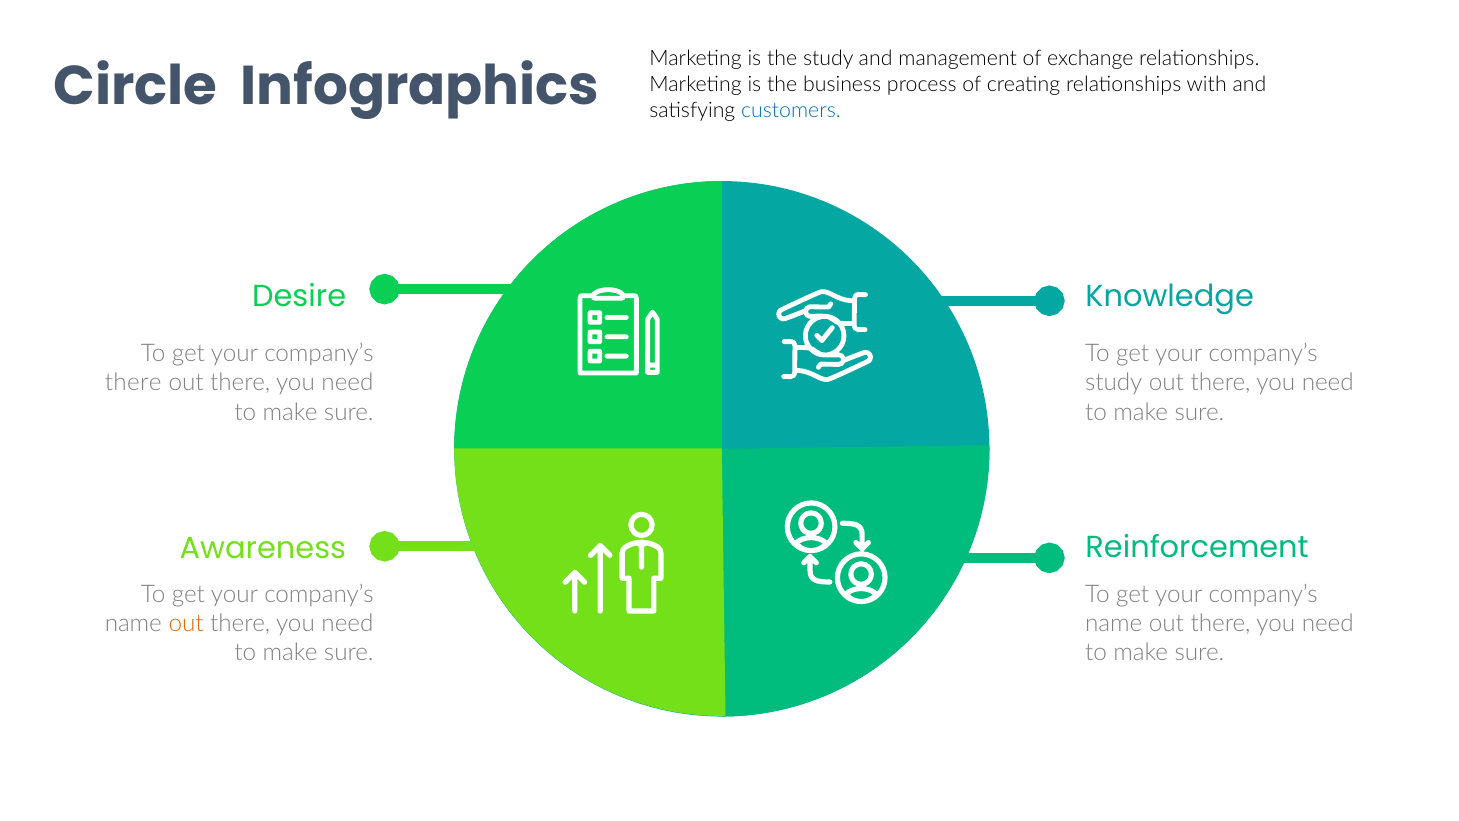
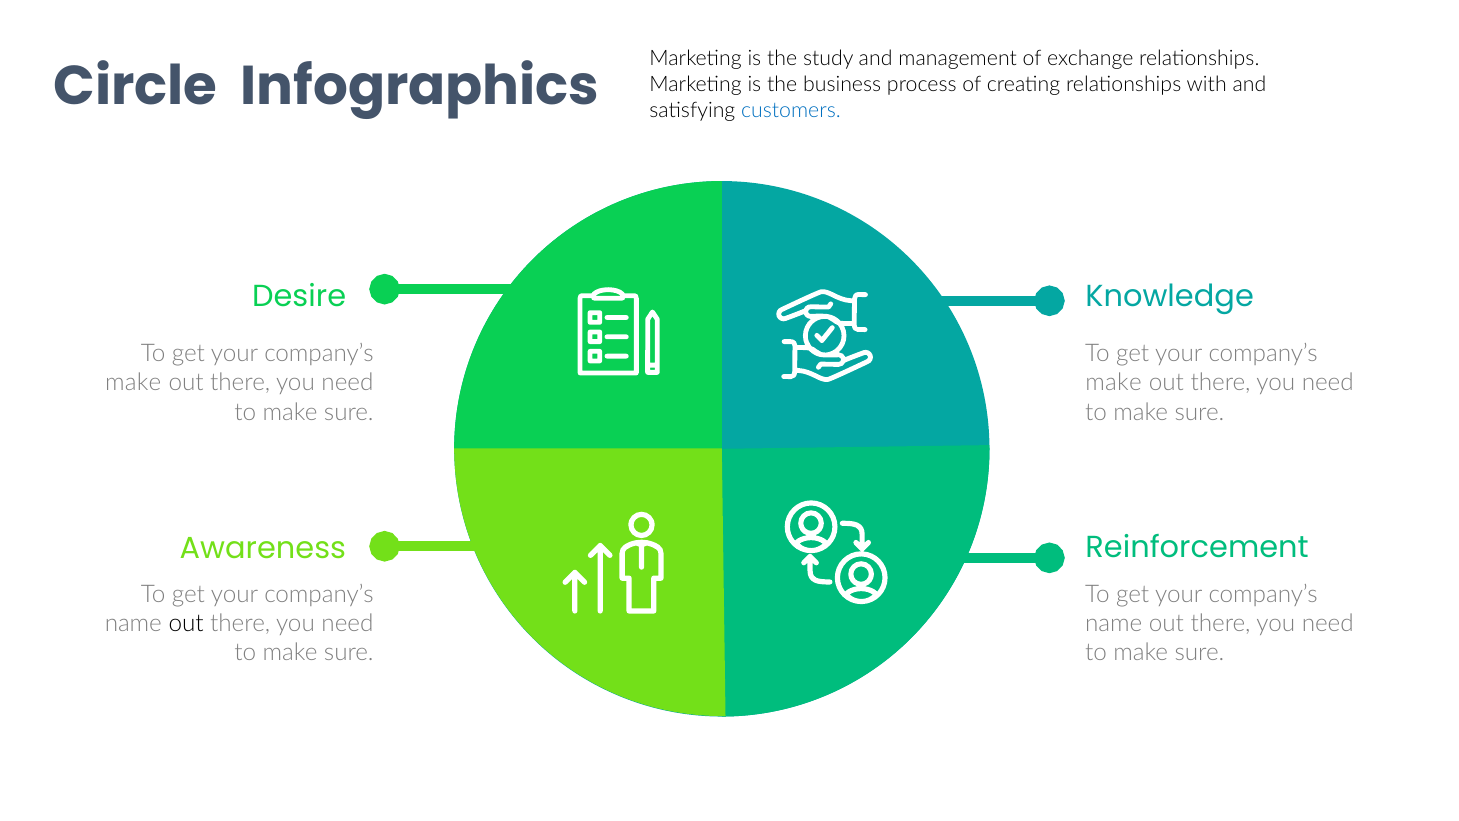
there: there -> make (133, 383)
study: study -> make (1114, 383)
out colour: orange -> black (186, 623)
